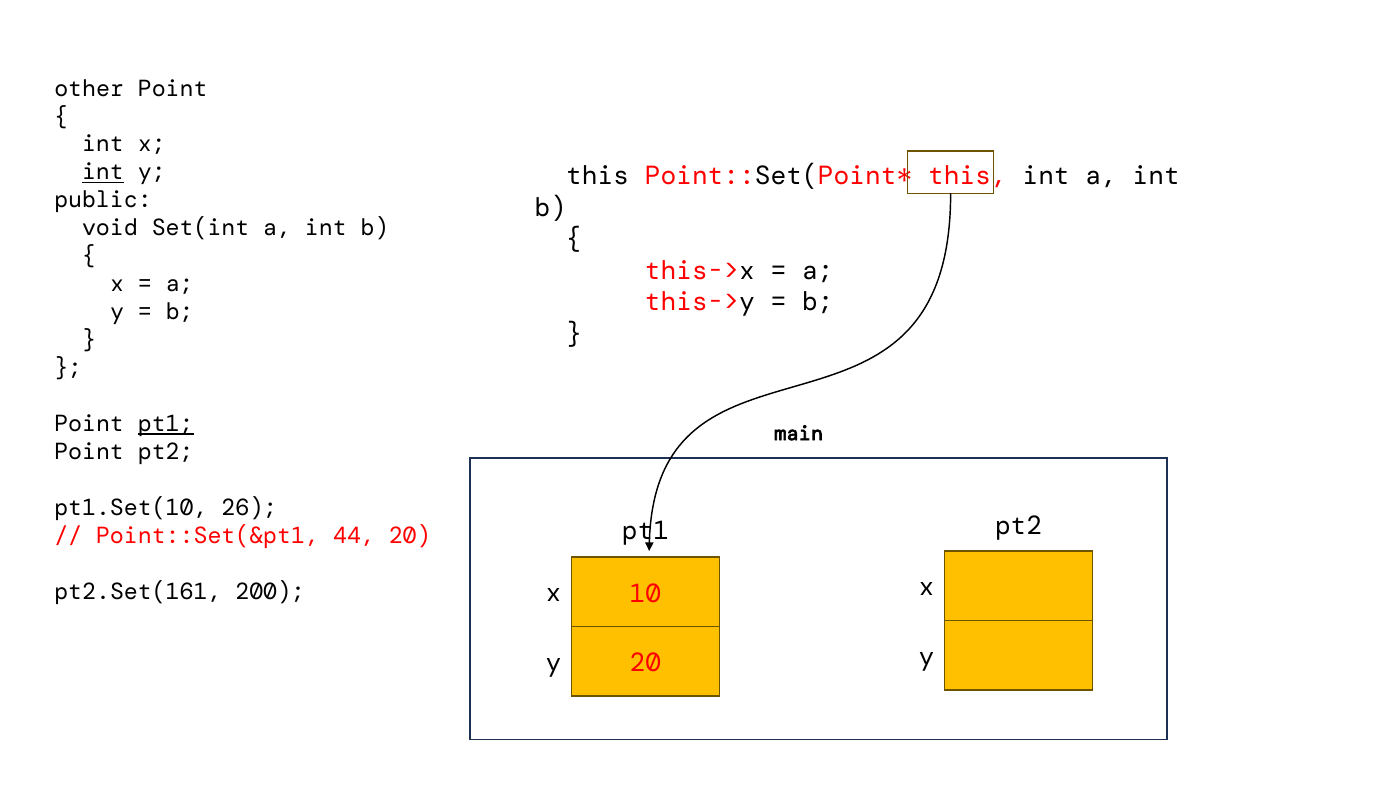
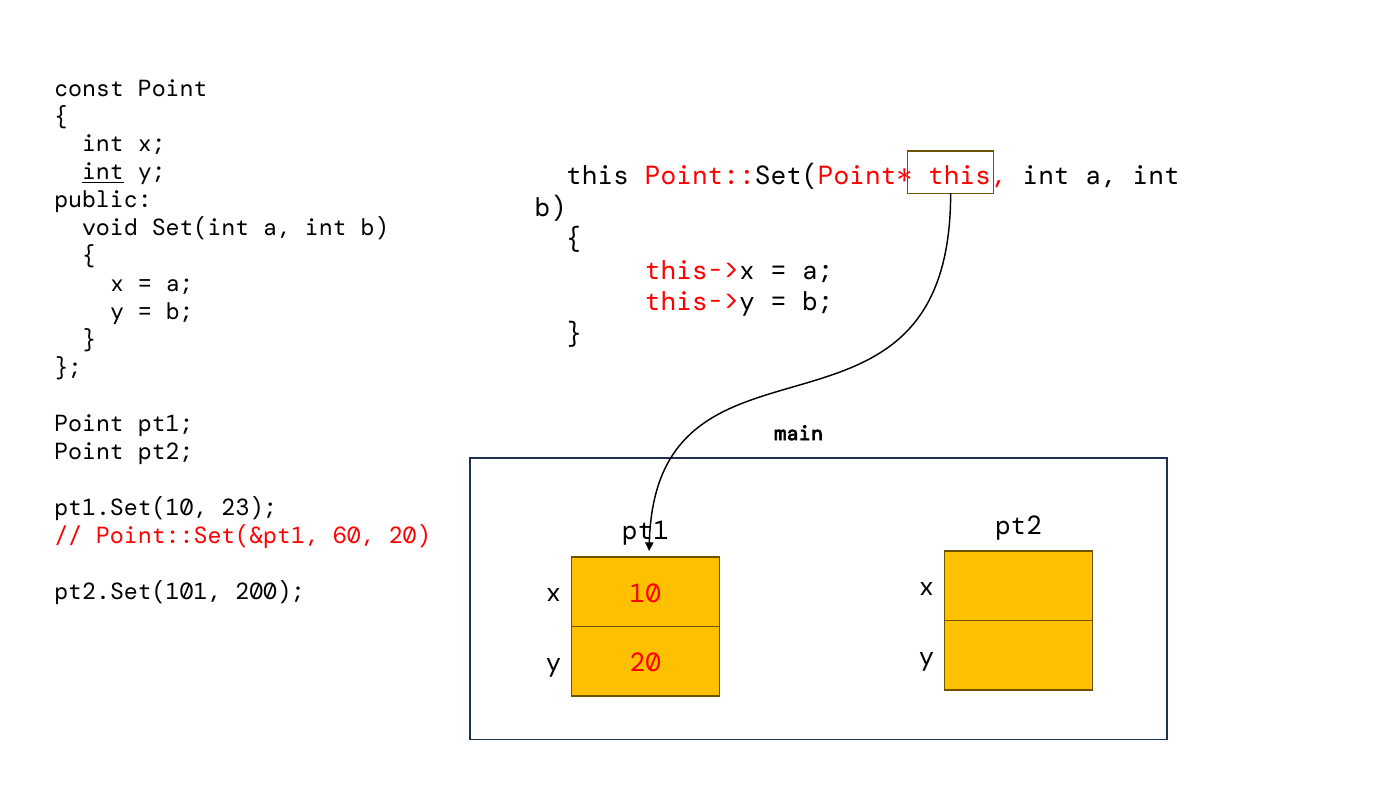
other: other -> const (89, 88)
pt1 underline: present -> none (166, 424)
26: 26 -> 23 (249, 508)
44: 44 -> 60 (354, 536)
pt2.Set(161: pt2.Set(161 -> pt2.Set(101 (138, 592)
